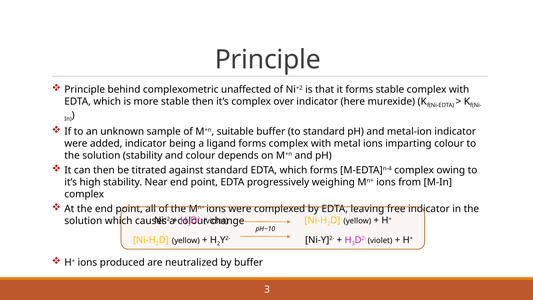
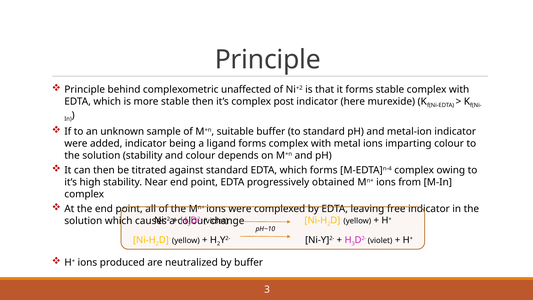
over: over -> post (284, 101)
weighing: weighing -> obtained (333, 182)
